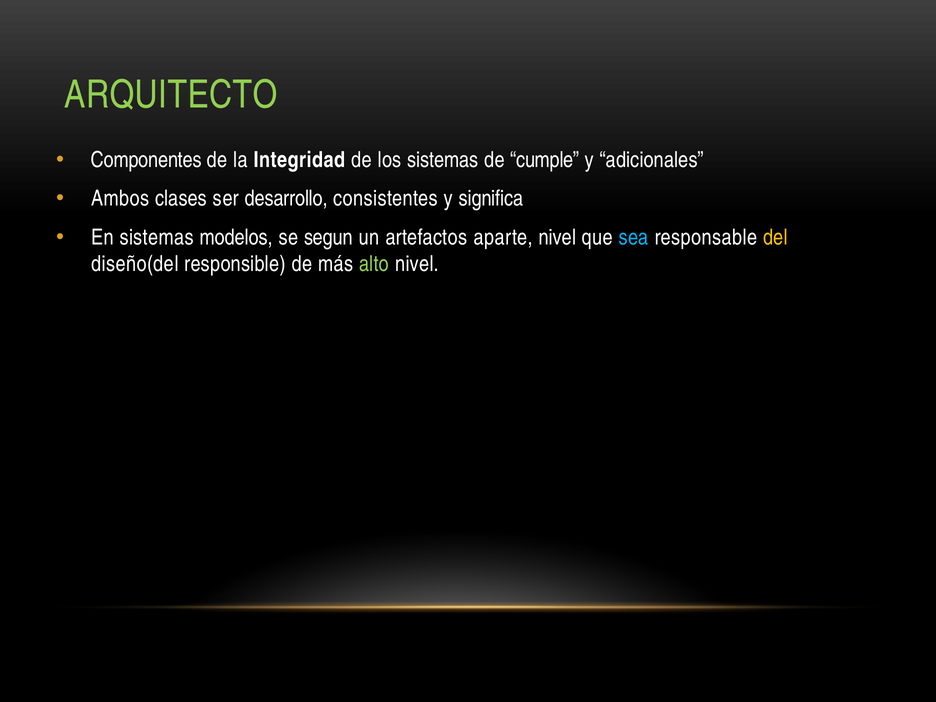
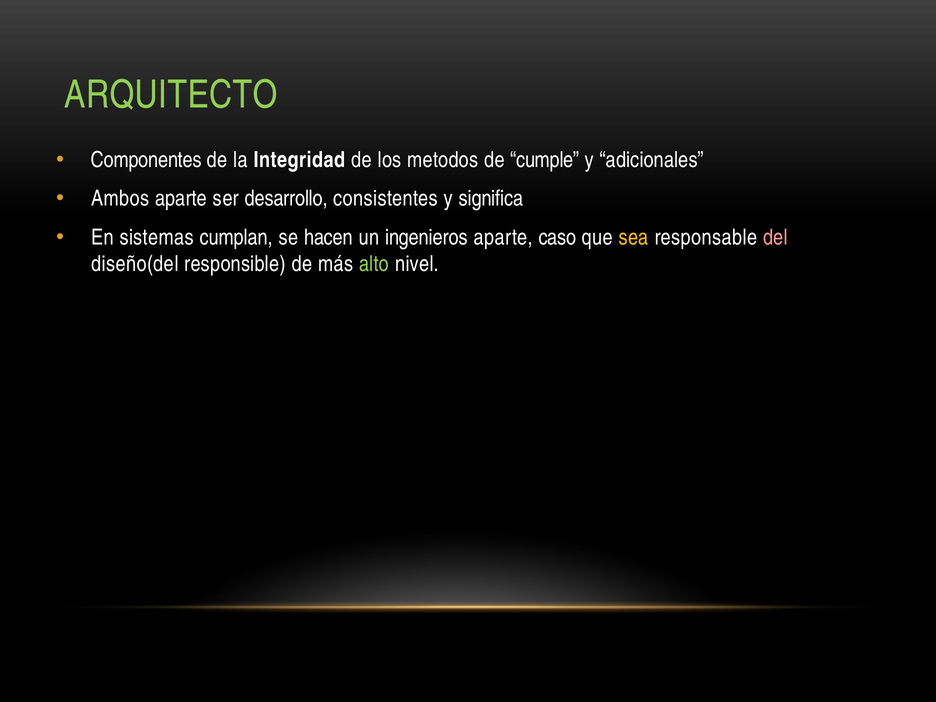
los sistemas: sistemas -> metodos (443, 160)
Ambos clases: clases -> aparte (181, 199)
modelos: modelos -> cumplan (236, 237)
segun: segun -> hacen (329, 237)
artefactos: artefactos -> ingenieros (426, 237)
aparte nivel: nivel -> caso (557, 237)
sea colour: light blue -> yellow (634, 237)
del colour: yellow -> pink (775, 237)
